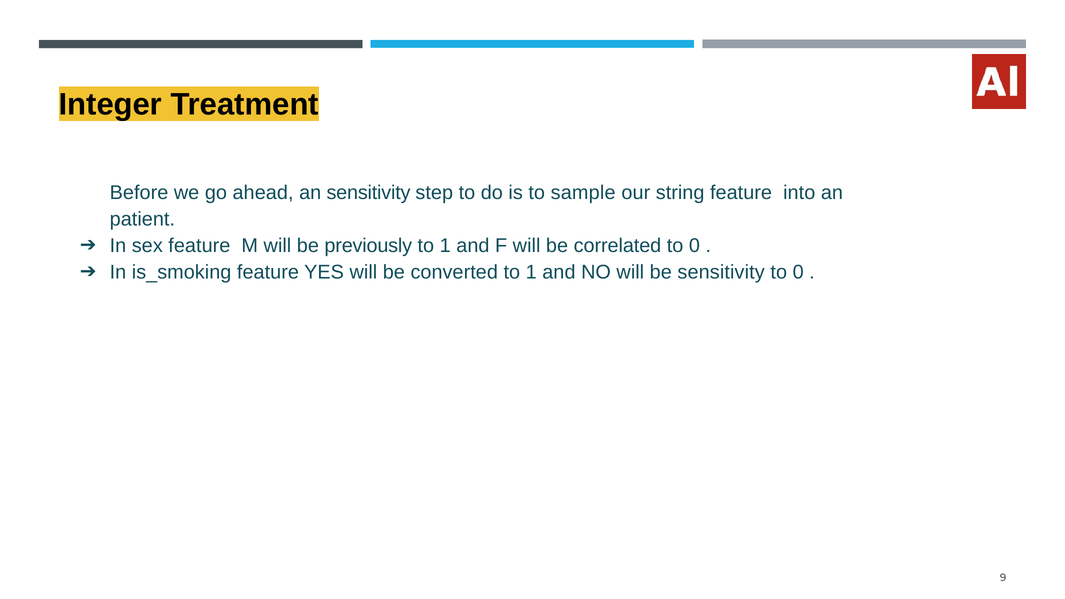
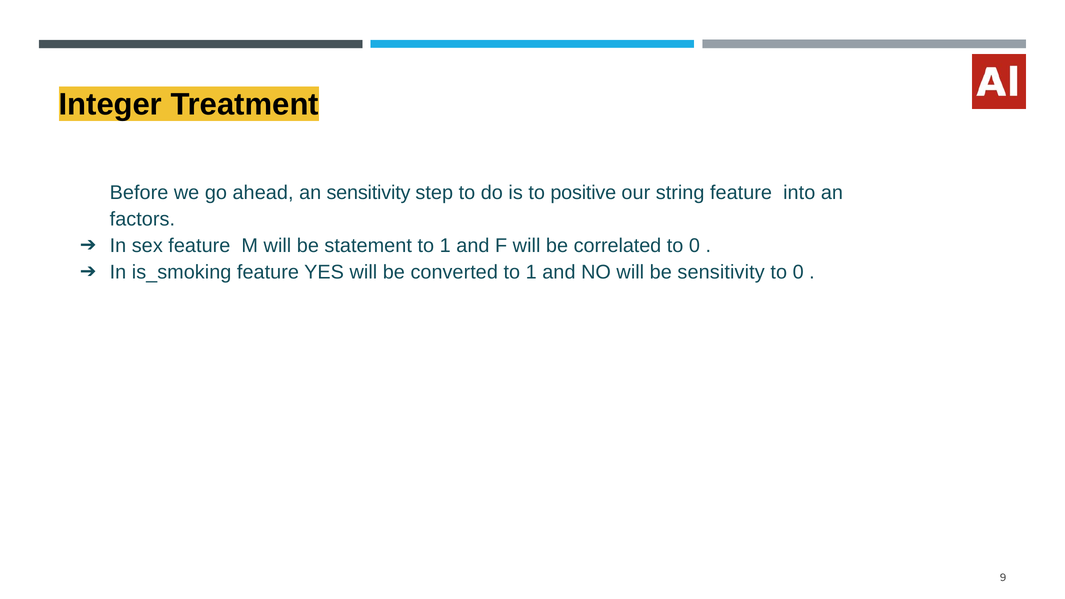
sample: sample -> positive (583, 193)
patient: patient -> factors (142, 219)
previously: previously -> statement (368, 246)
